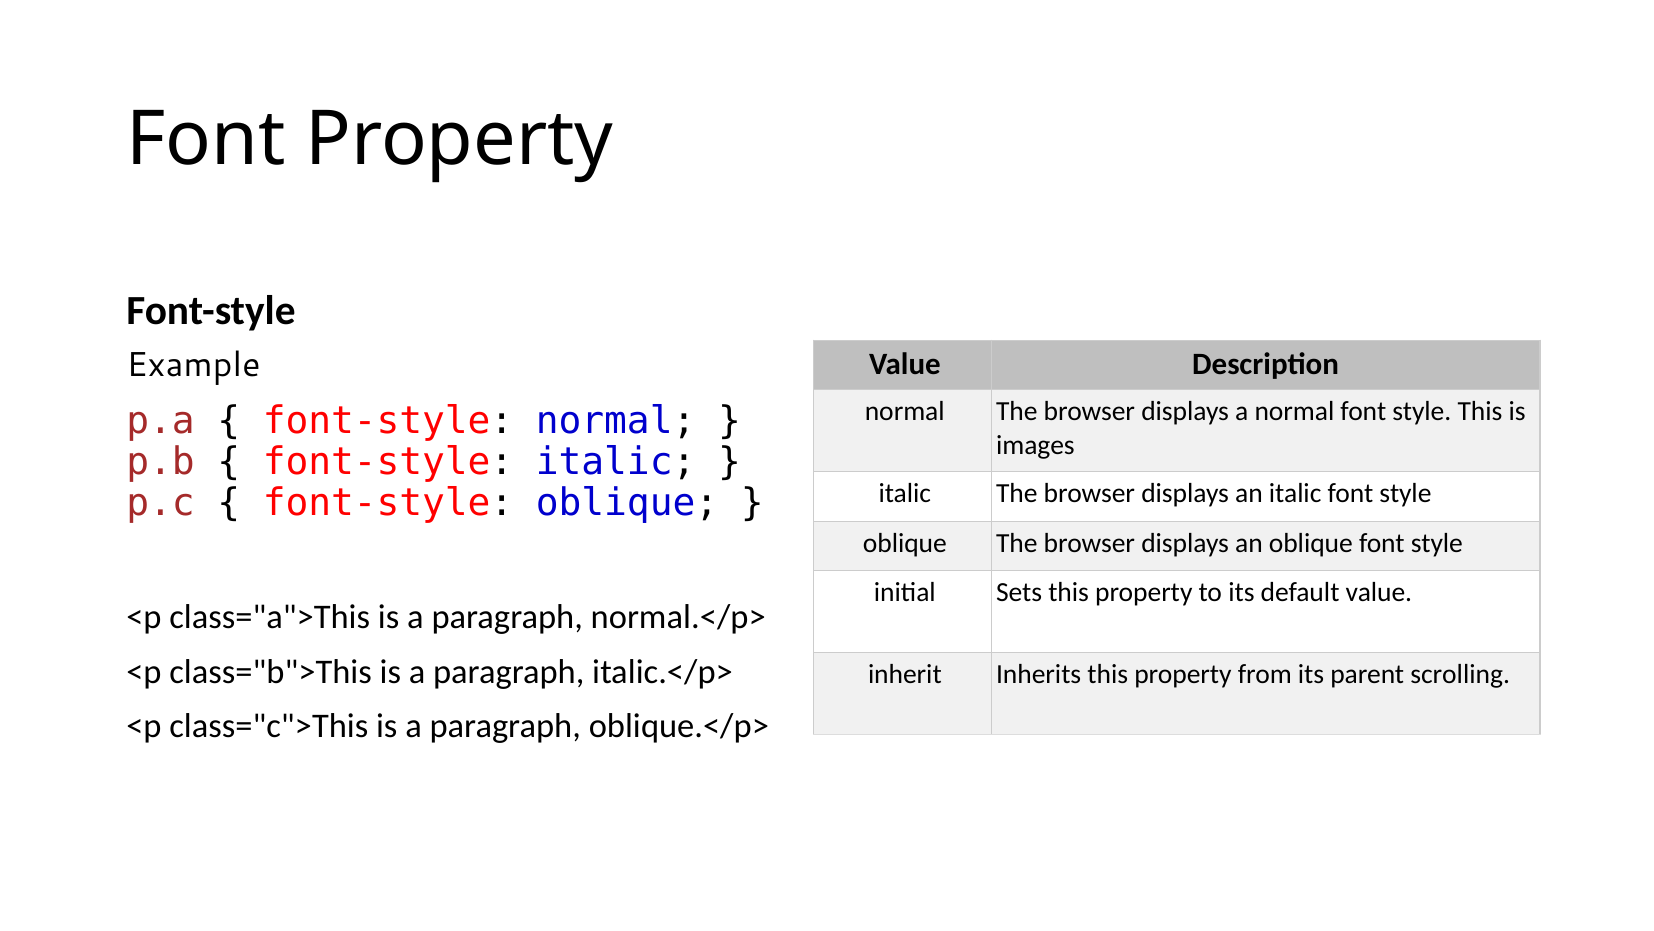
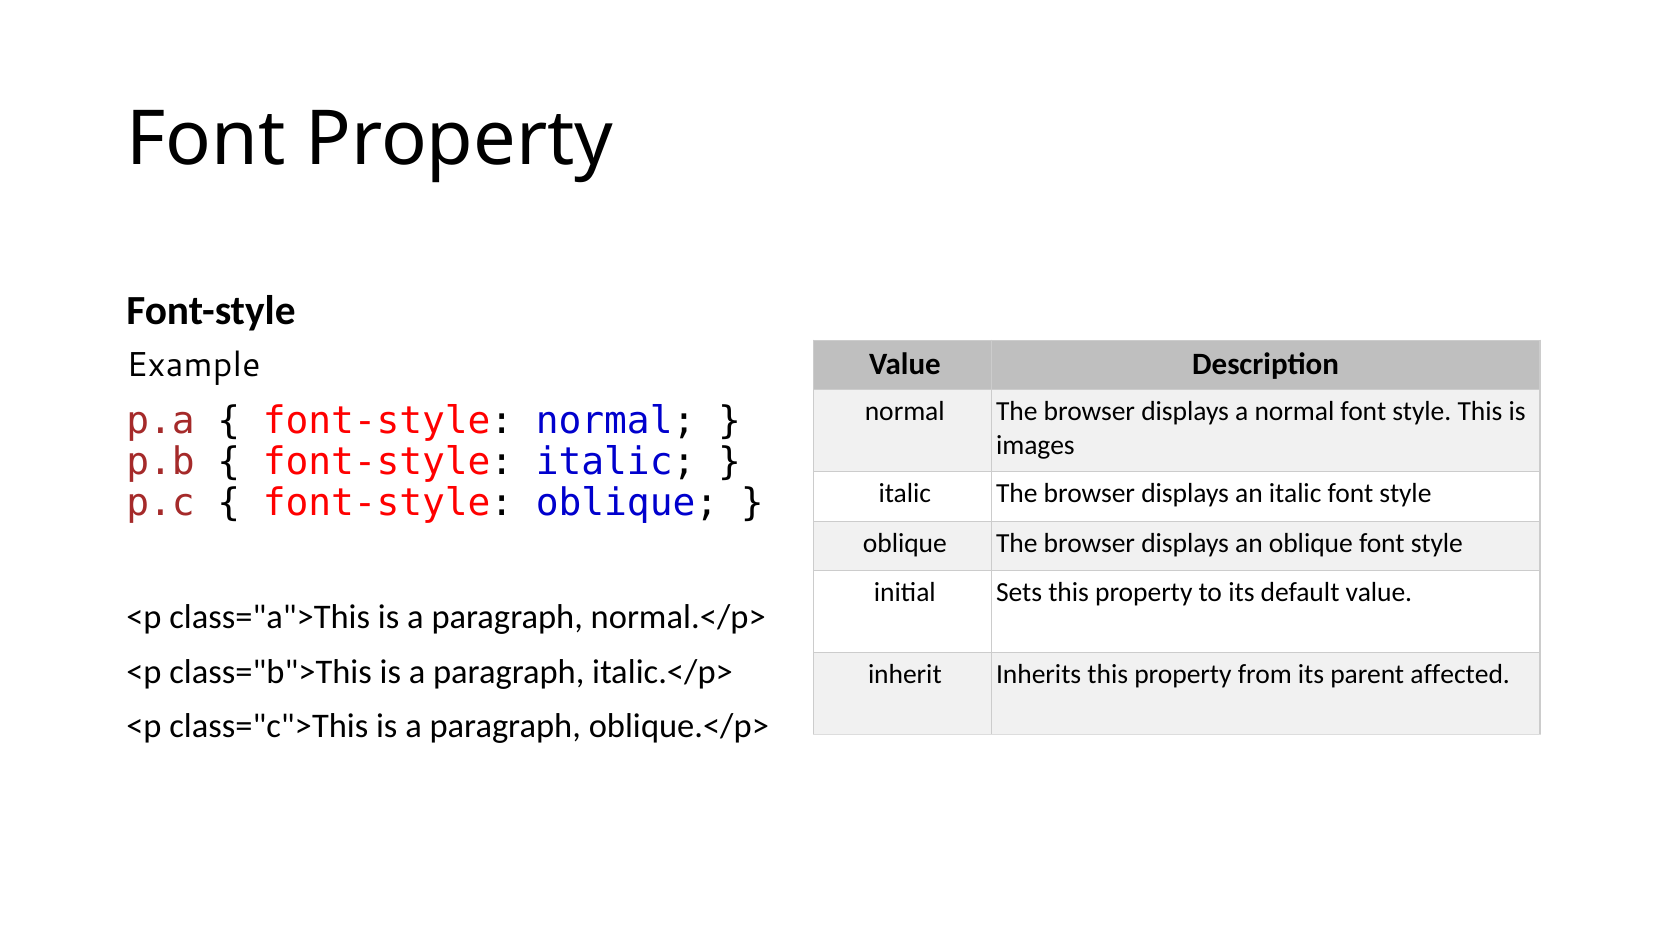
scrolling: scrolling -> affected (1460, 674)
